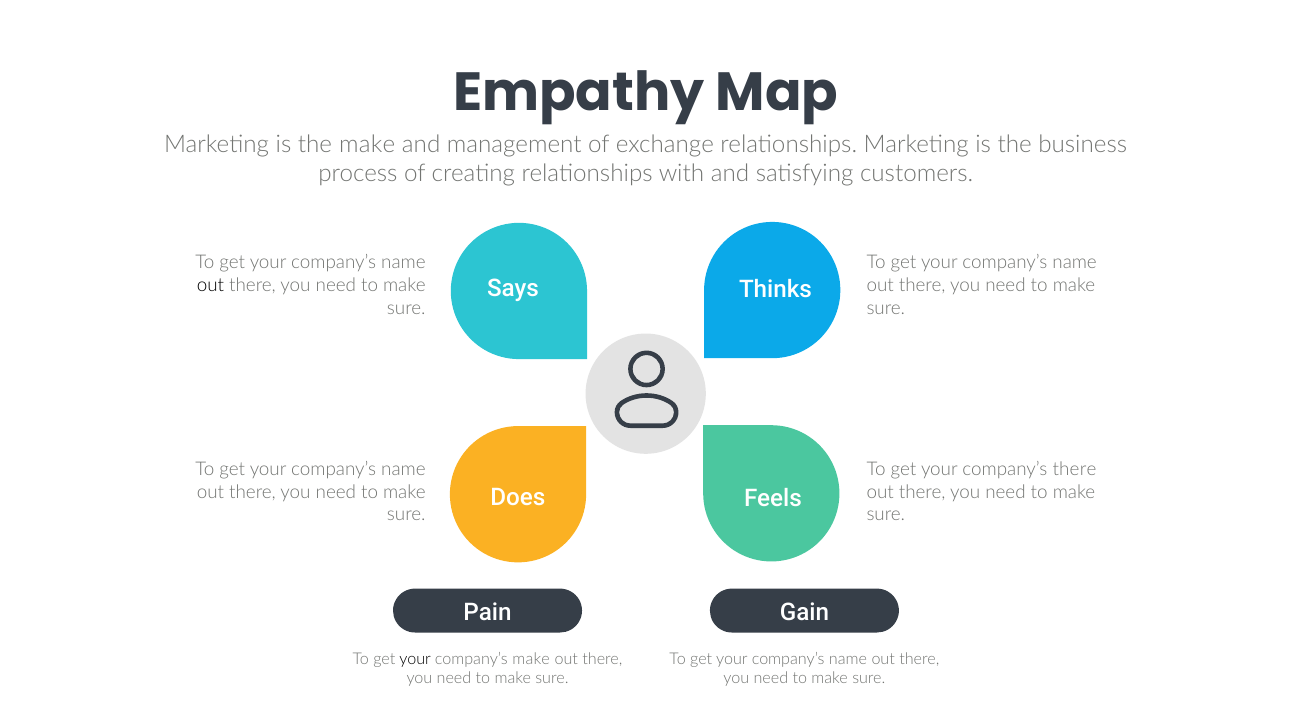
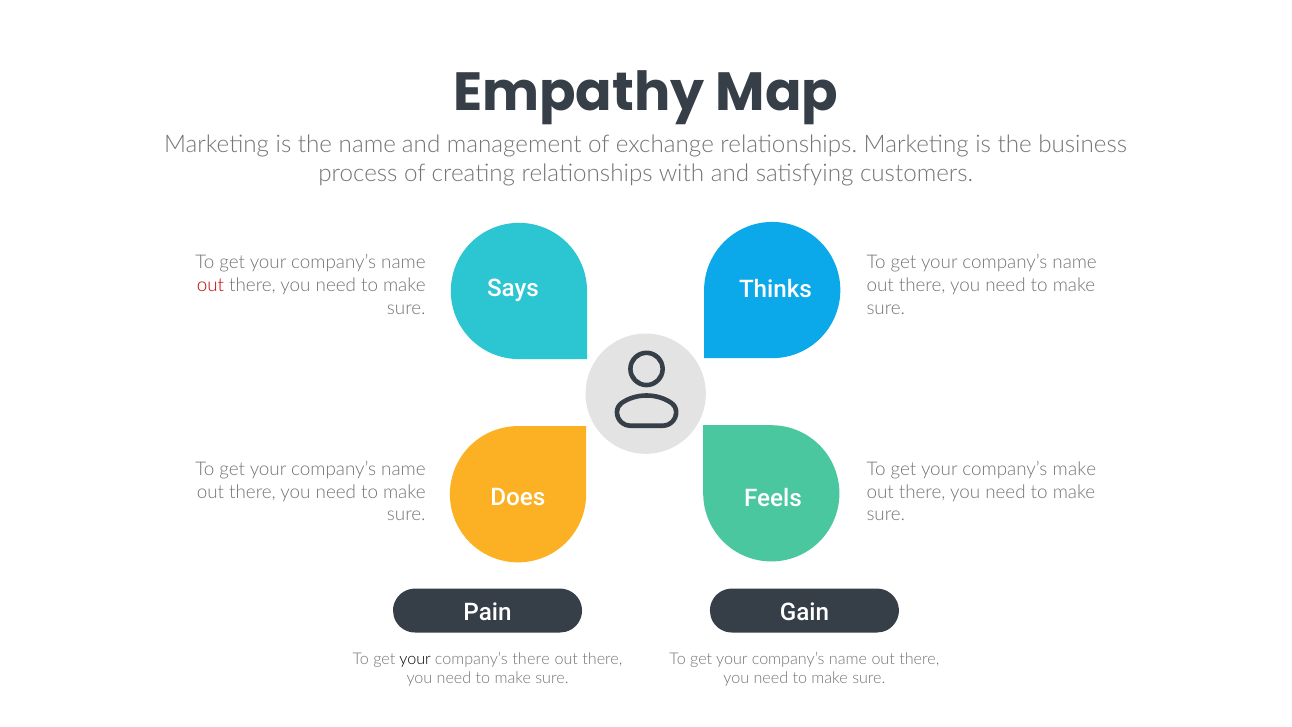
the make: make -> name (367, 145)
out colour: black -> red (210, 285)
company’s there: there -> make (1074, 469)
company’s make: make -> there (531, 659)
